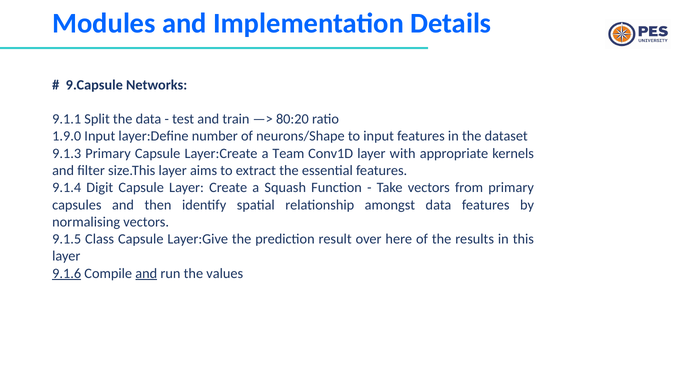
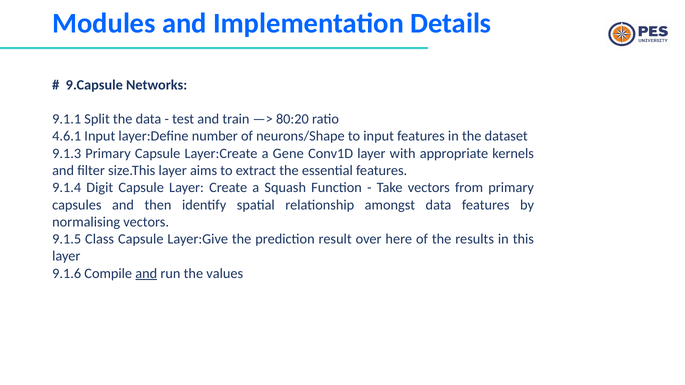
1.9.0: 1.9.0 -> 4.6.1 (67, 136)
Team: Team -> Gene (288, 154)
9.1.6 underline: present -> none (67, 274)
